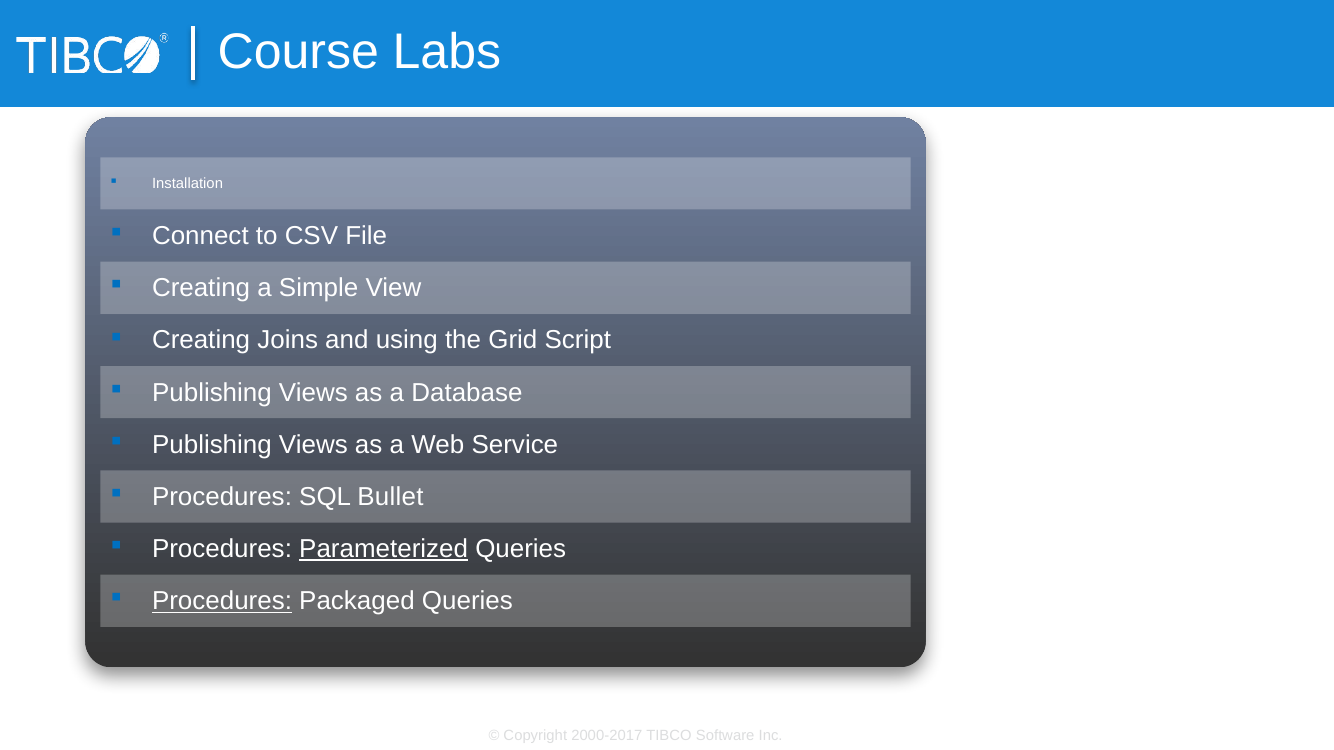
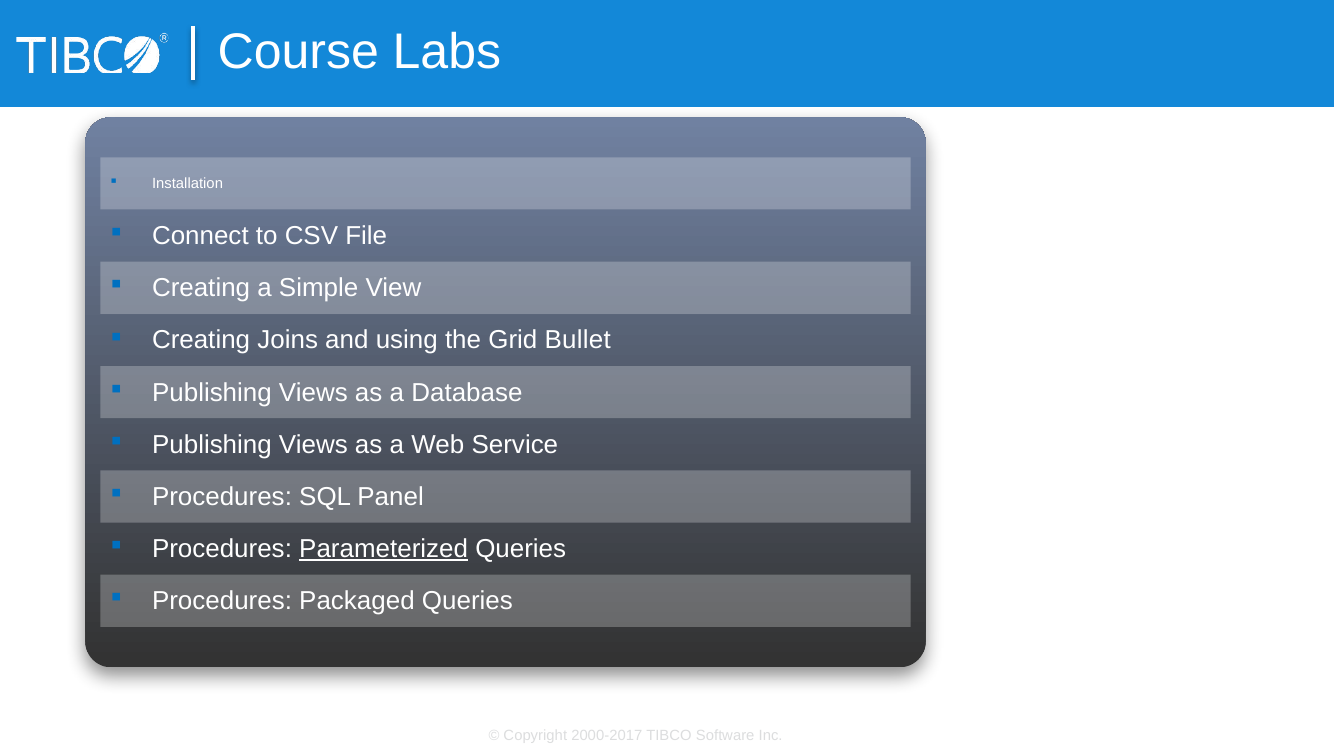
Script: Script -> Bullet (578, 341)
Bullet: Bullet -> Panel (391, 497)
Procedures underline: present -> none (222, 602)
